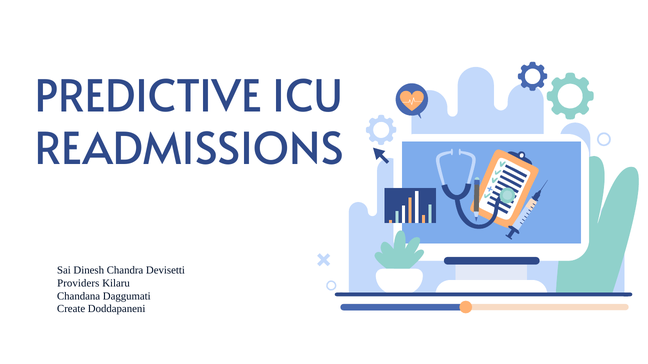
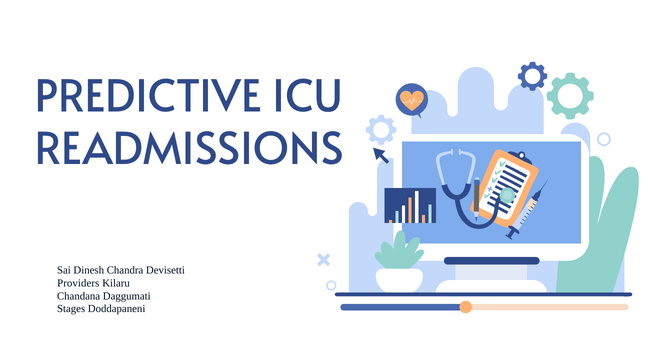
Create: Create -> Stages (71, 309)
